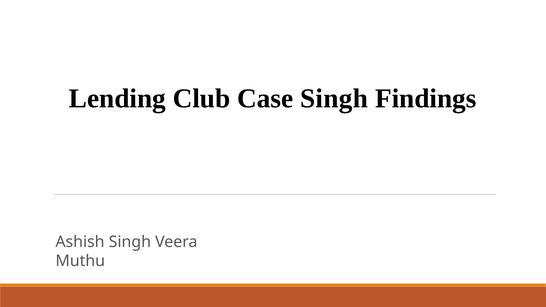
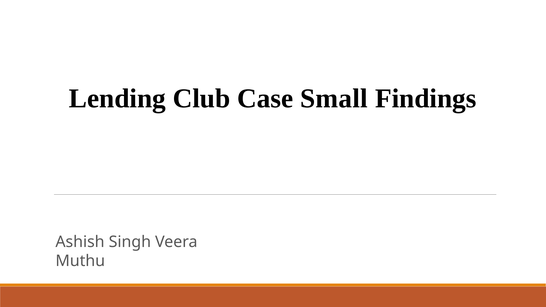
Case Singh: Singh -> Small (334, 98)
